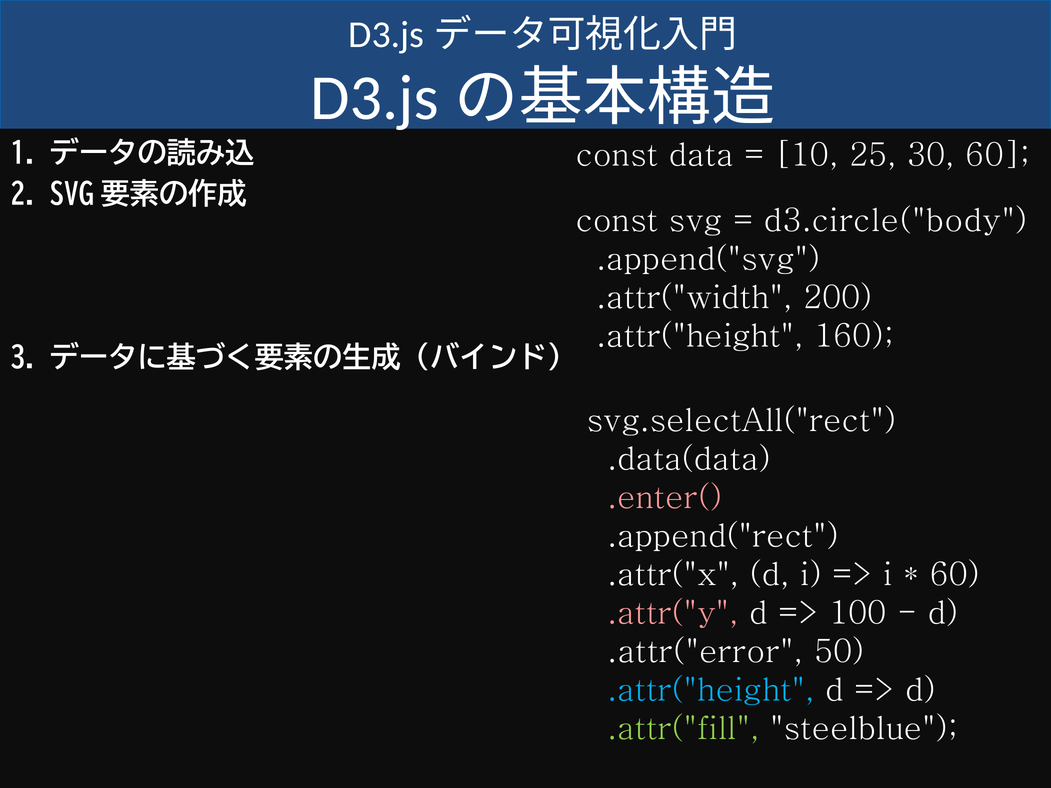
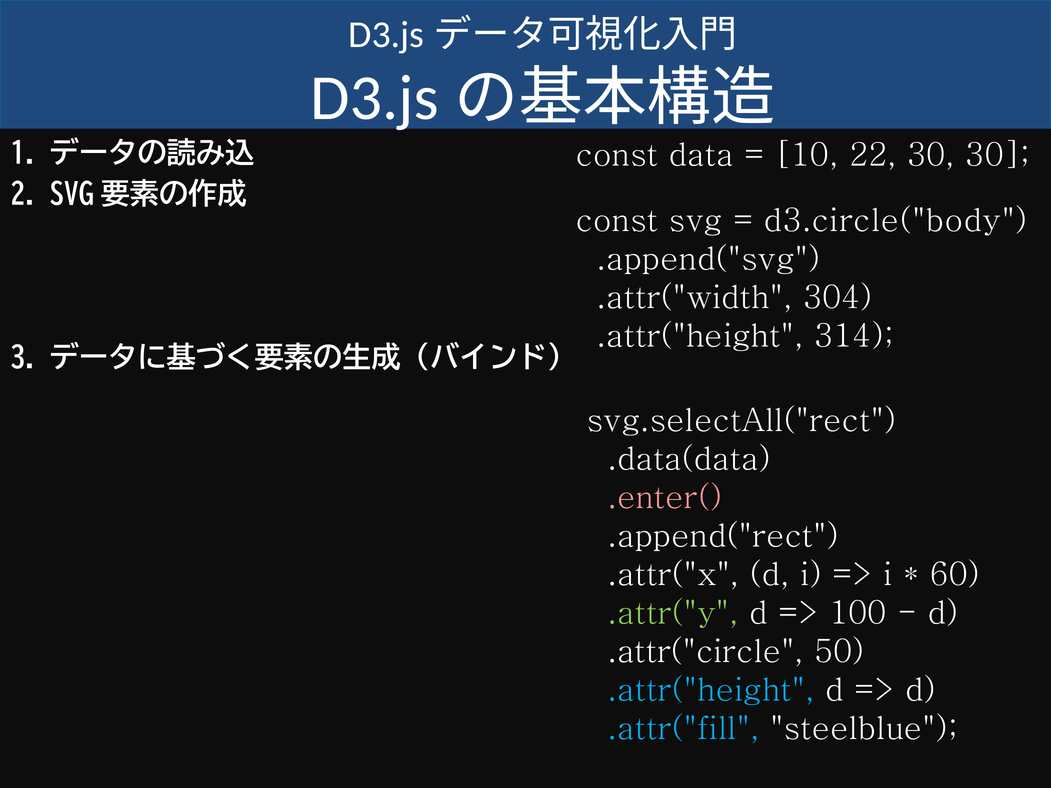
25: 25 -> 22 (873, 155)
30 60: 60 -> 30 (998, 155)
200: 200 -> 304 (838, 298)
160: 160 -> 314 (854, 336)
.attr("y colour: pink -> light green (673, 613)
.attr("error: .attr("error -> .attr("circle (706, 652)
.attr("fill colour: light green -> light blue (684, 729)
